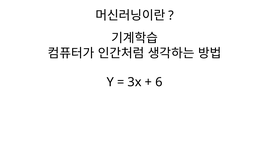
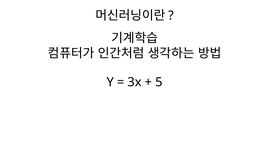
6: 6 -> 5 (159, 82)
